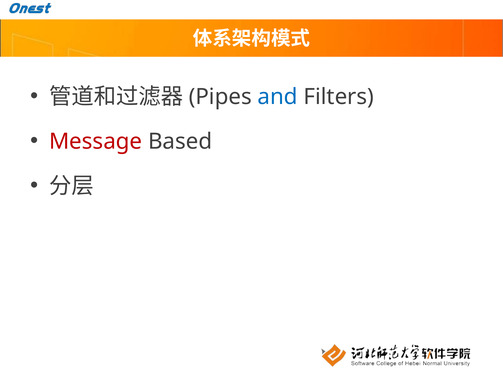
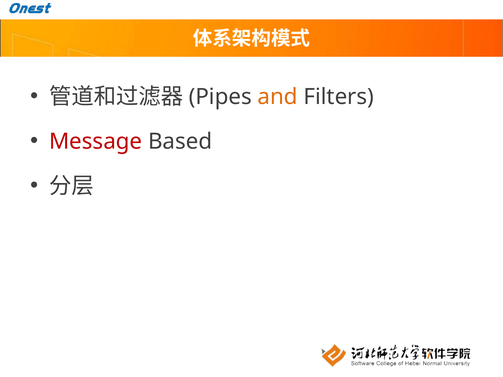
and colour: blue -> orange (278, 97)
